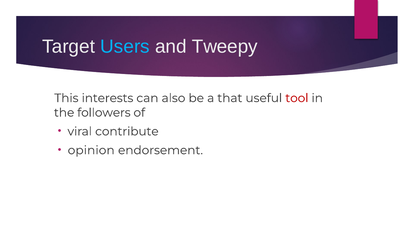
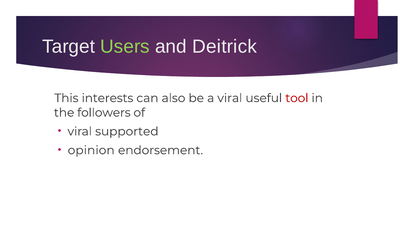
Users colour: light blue -> light green (125, 46)
Tweepy: Tweepy -> Deitrick (225, 46)
a that: that -> viral (230, 98)
contribute: contribute -> supported (127, 131)
